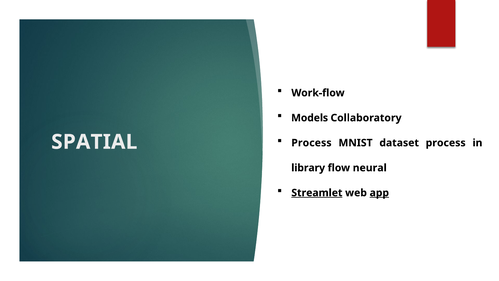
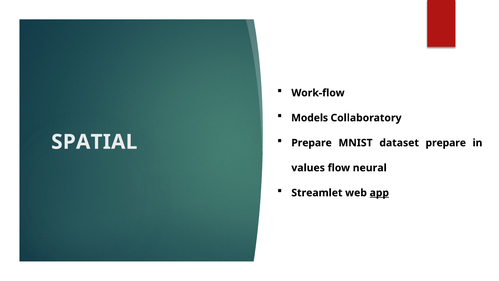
Process: Process -> Prepare (312, 143)
dataset process: process -> prepare (446, 143)
library: library -> values (308, 168)
Streamlet underline: present -> none (317, 193)
